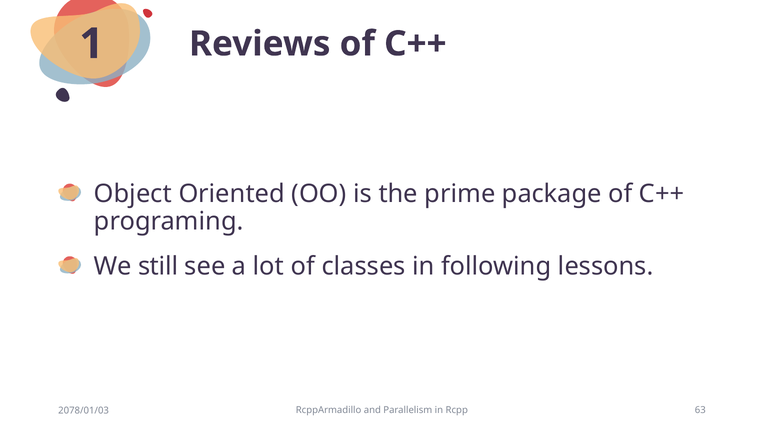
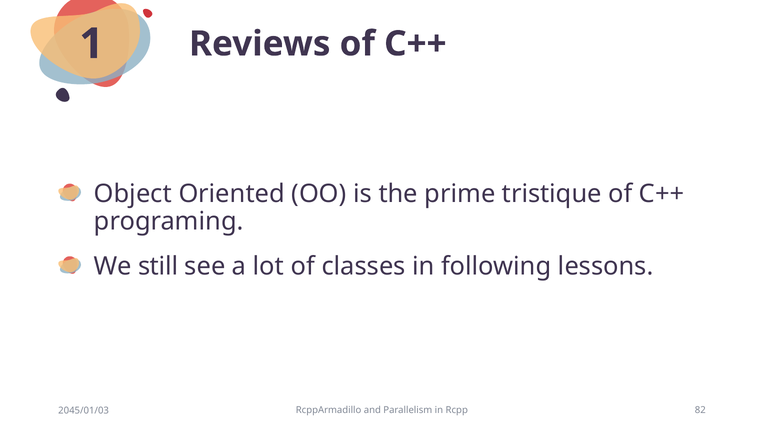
package: package -> tristique (552, 194)
63: 63 -> 82 (700, 410)
2078/01/03: 2078/01/03 -> 2045/01/03 (84, 410)
